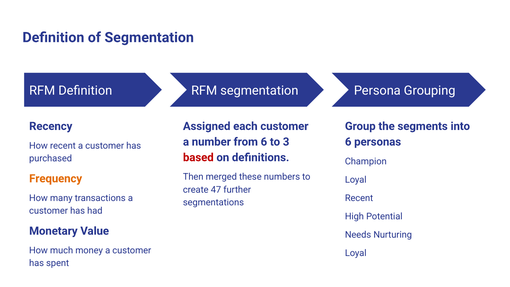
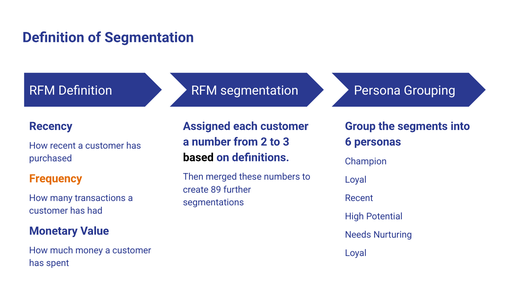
from 6: 6 -> 2 (264, 142)
based colour: red -> black (198, 157)
47: 47 -> 89 (216, 190)
